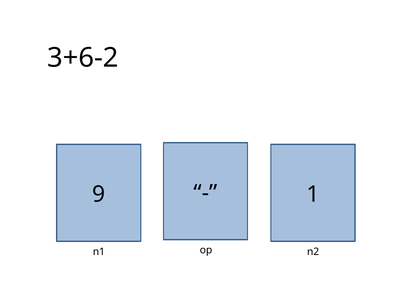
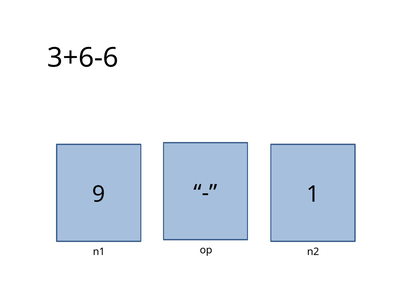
3+6-2: 3+6-2 -> 3+6-6 (83, 58)
